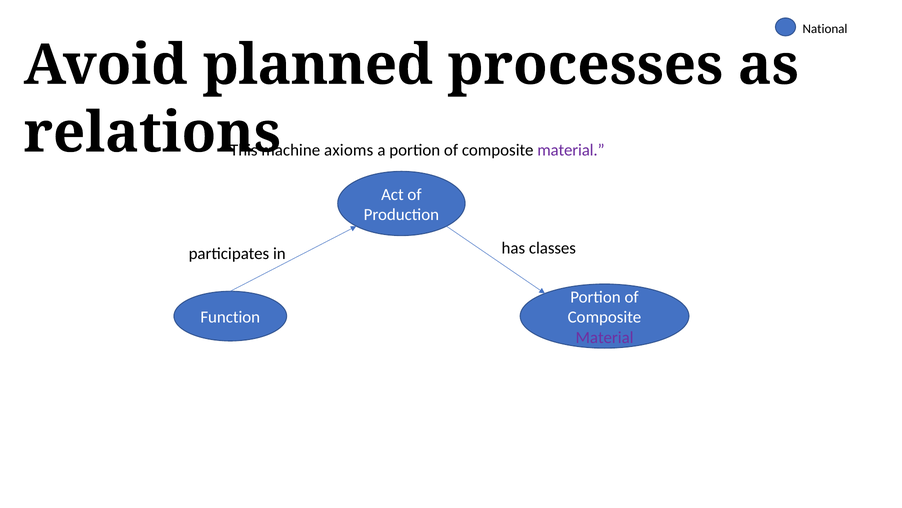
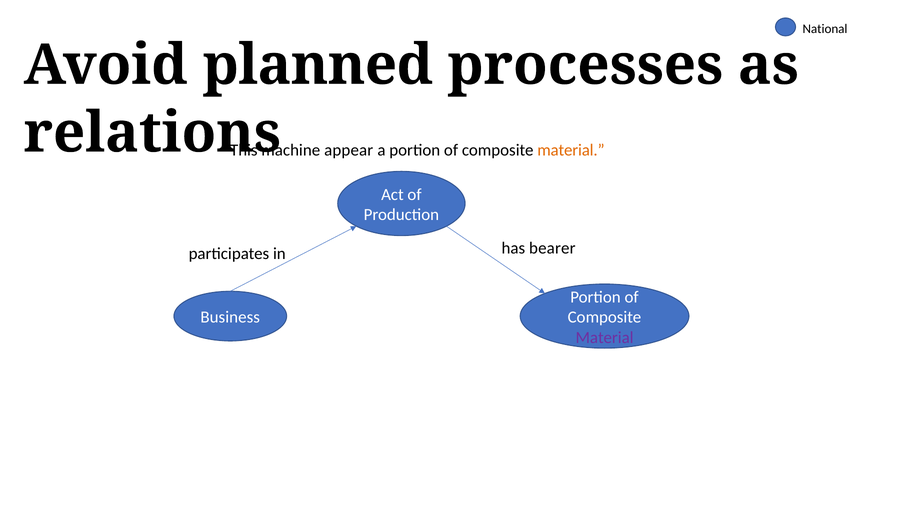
axioms: axioms -> appear (349, 150)
material colour: purple -> orange (571, 150)
classes: classes -> bearer (552, 248)
Function: Function -> Business (230, 317)
